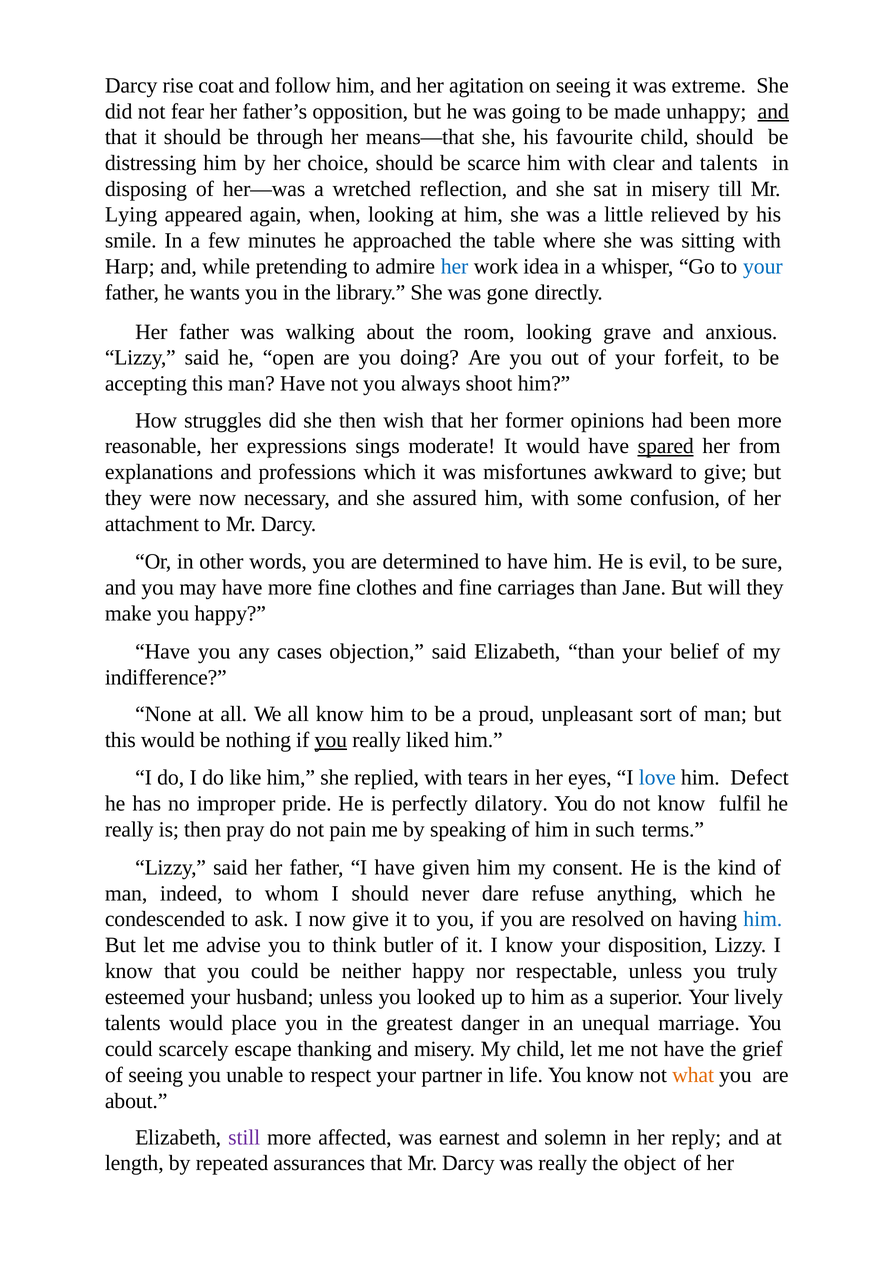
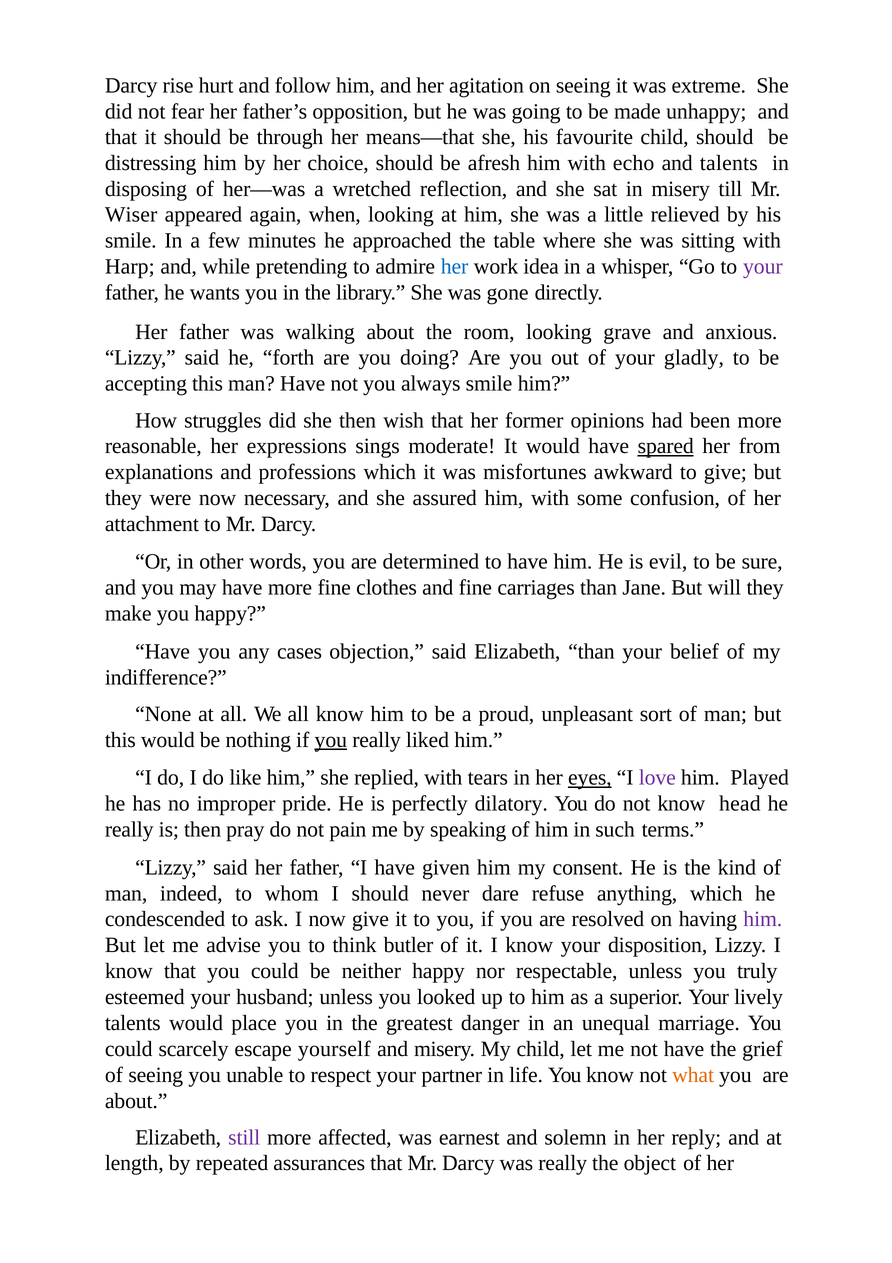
coat: coat -> hurt (216, 86)
and underline: present -> none (773, 111)
scarce: scarce -> afresh (494, 163)
clear: clear -> echo (634, 163)
Lying: Lying -> Wiser (131, 215)
your colour: blue -> purple (763, 266)
open: open -> forth (289, 358)
forfeit: forfeit -> gladly (694, 358)
always shoot: shoot -> smile (489, 383)
eyes underline: none -> present (590, 777)
love colour: blue -> purple (657, 777)
Defect: Defect -> Played (760, 777)
fulfil: fulfil -> head (740, 803)
him colour: blue -> purple (763, 919)
thanking: thanking -> yourself (334, 1048)
